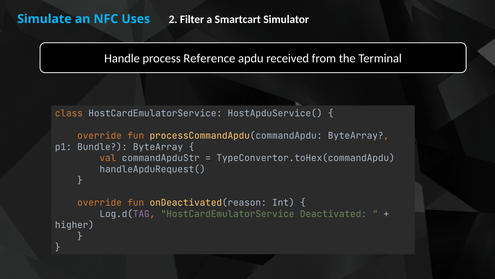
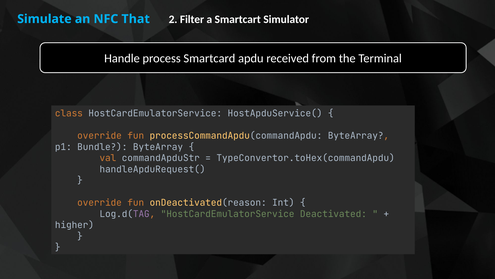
Uses: Uses -> That (136, 19)
Reference: Reference -> Smartcard (209, 58)
